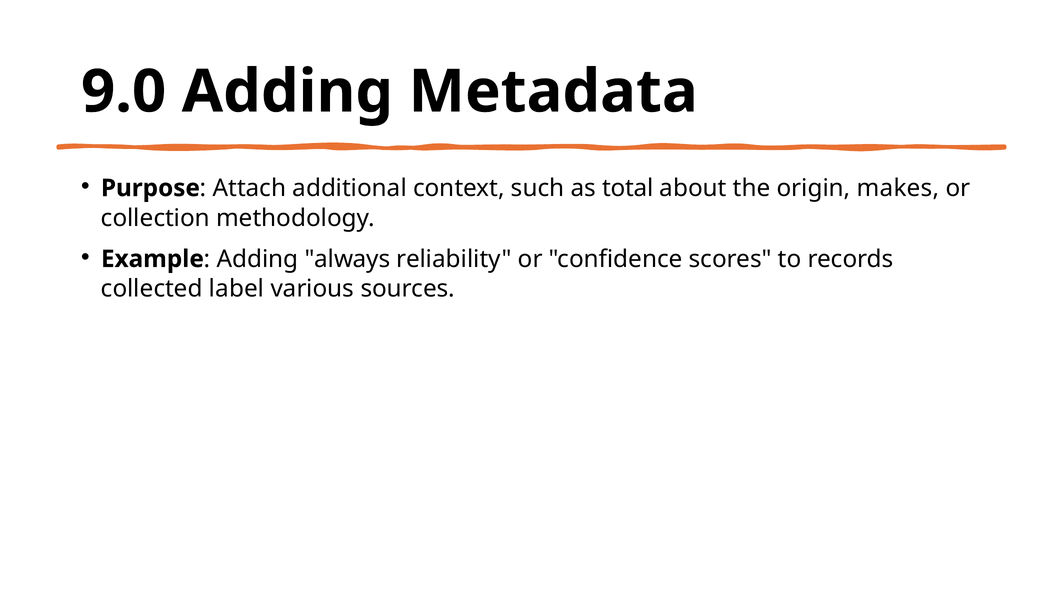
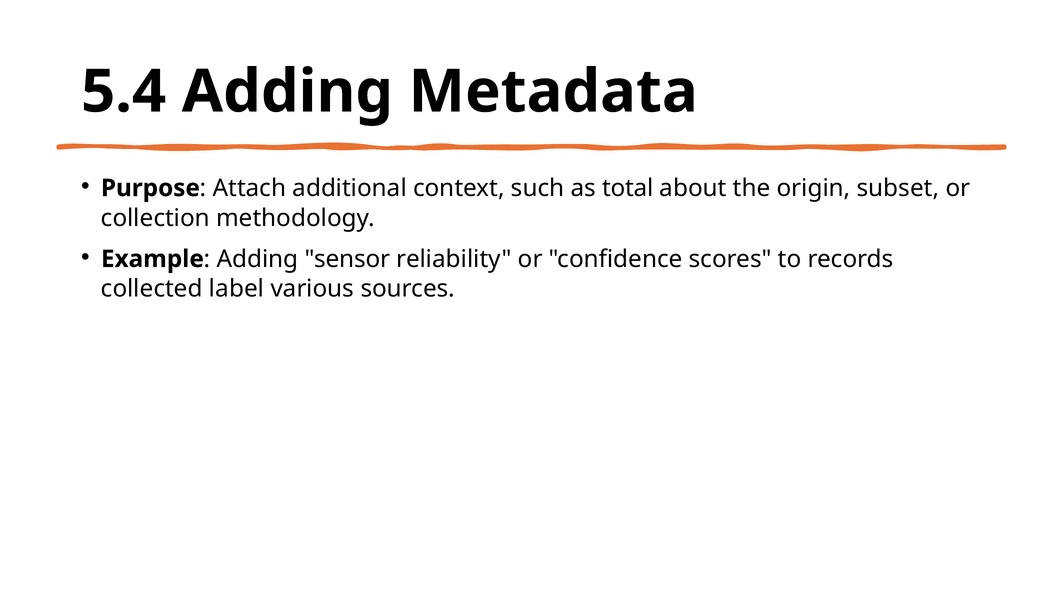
9.0: 9.0 -> 5.4 (124, 92)
makes: makes -> subset (898, 188)
always: always -> sensor (348, 259)
